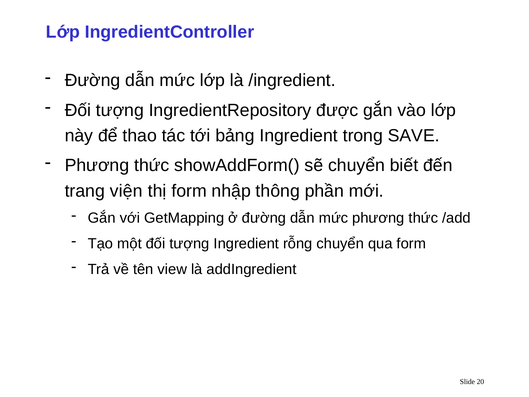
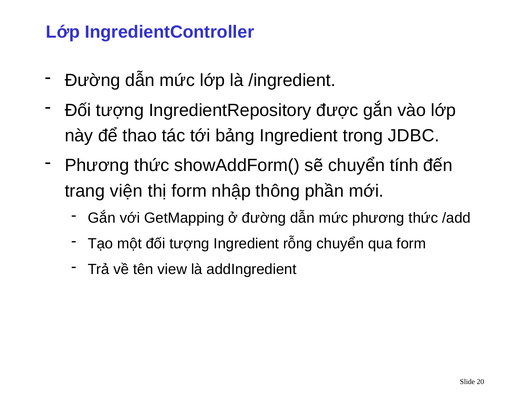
SAVE: SAVE -> JDBC (414, 136)
biết: biết -> tính (404, 165)
